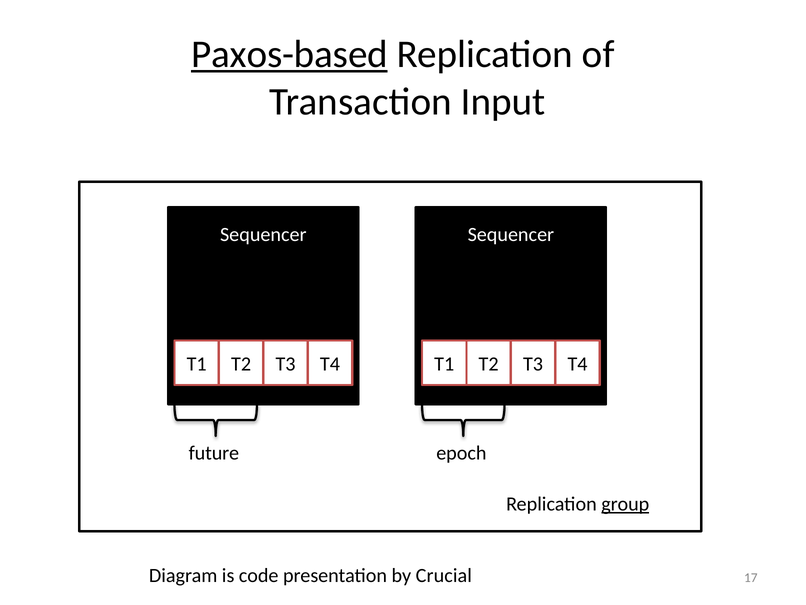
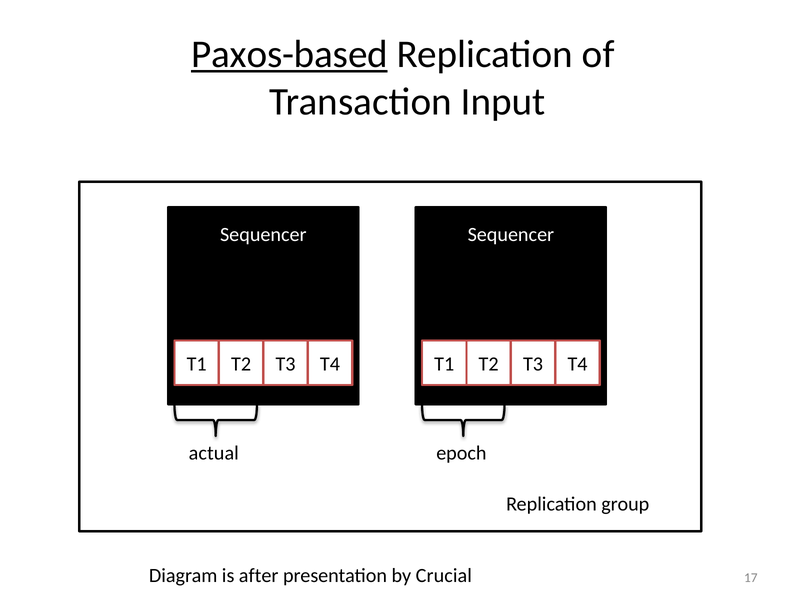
future: future -> actual (214, 453)
group underline: present -> none (625, 504)
code: code -> after (259, 575)
